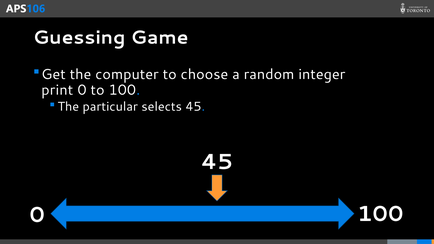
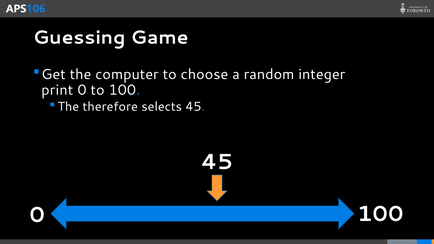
particular: particular -> therefore (110, 107)
